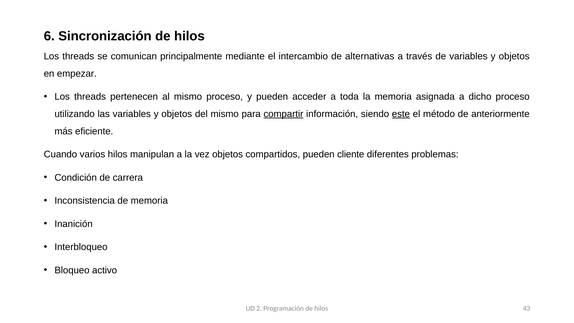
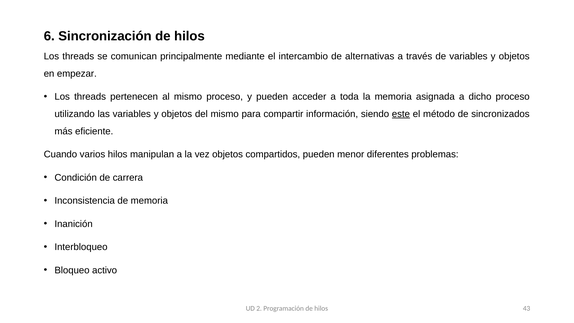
compartir underline: present -> none (283, 114)
anteriormente: anteriormente -> sincronizados (500, 114)
cliente: cliente -> menor (351, 154)
